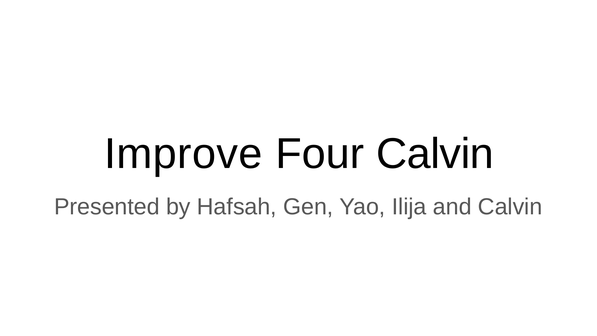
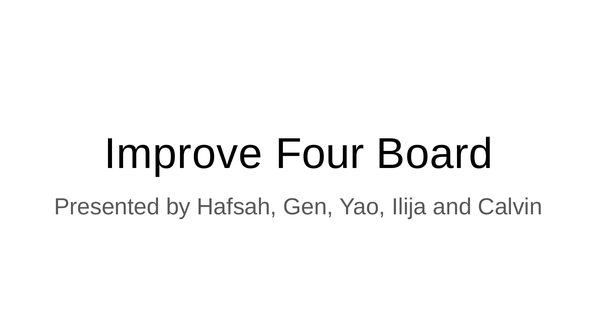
Four Calvin: Calvin -> Board (435, 154)
